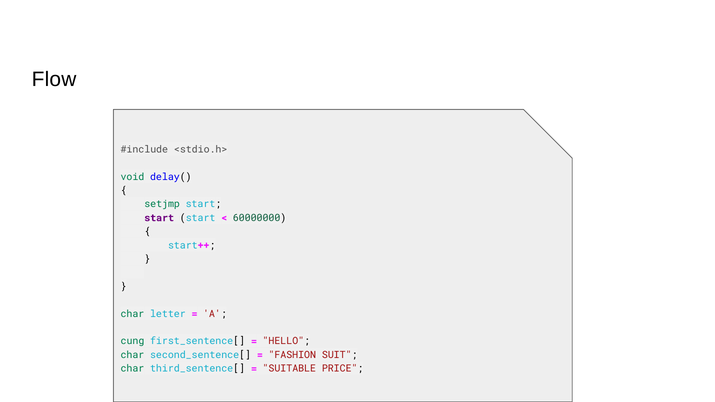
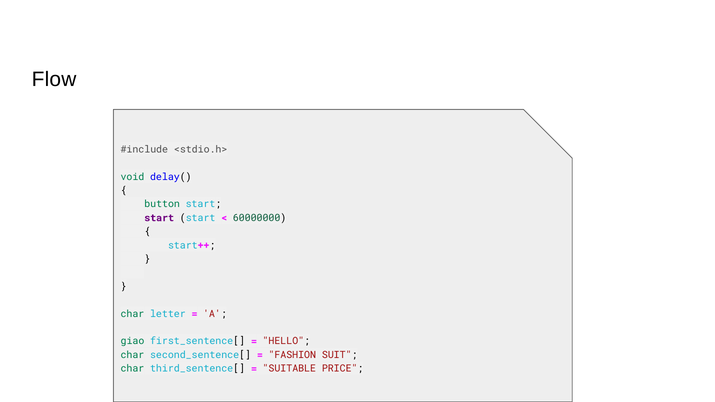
setjmp: setjmp -> button (162, 204)
cung: cung -> giao (132, 341)
